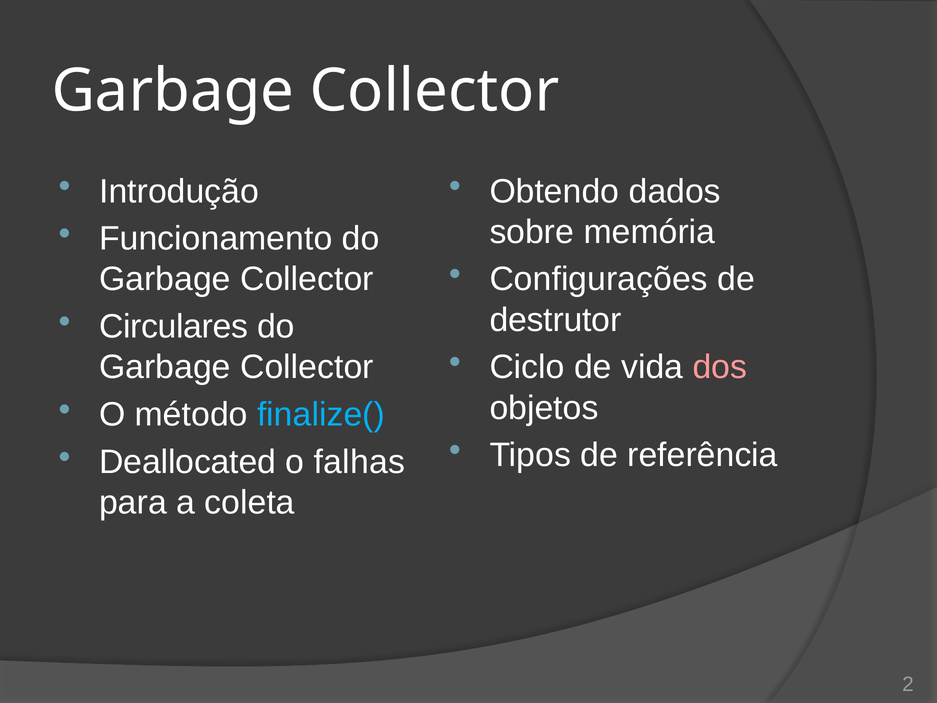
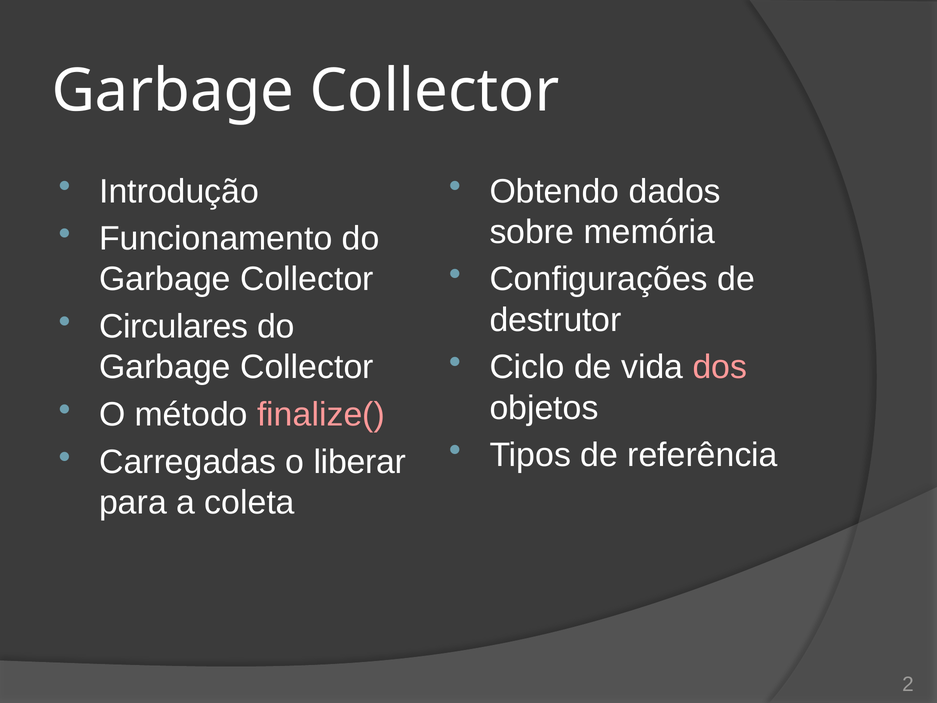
finalize( colour: light blue -> pink (321, 414)
Deallocated: Deallocated -> Carregadas (188, 462)
falhas: falhas -> liberar (360, 462)
